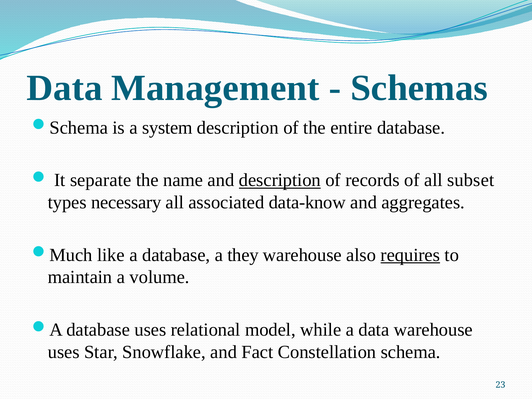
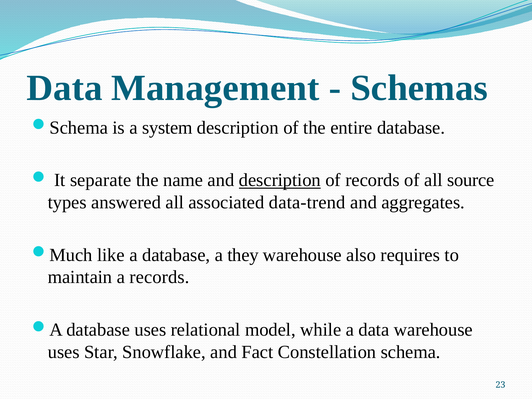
subset: subset -> source (471, 180)
necessary: necessary -> answered (126, 202)
data-know: data-know -> data-trend (307, 202)
requires underline: present -> none (410, 255)
a volume: volume -> records (160, 277)
